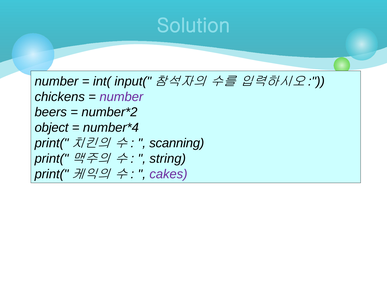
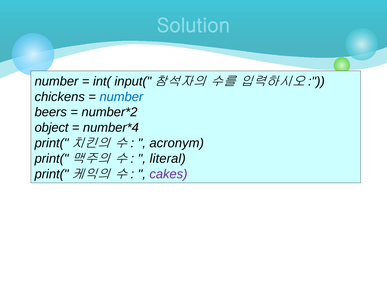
number colour: purple -> blue (121, 97)
scanning: scanning -> acronym (177, 143)
string: string -> literal (168, 159)
